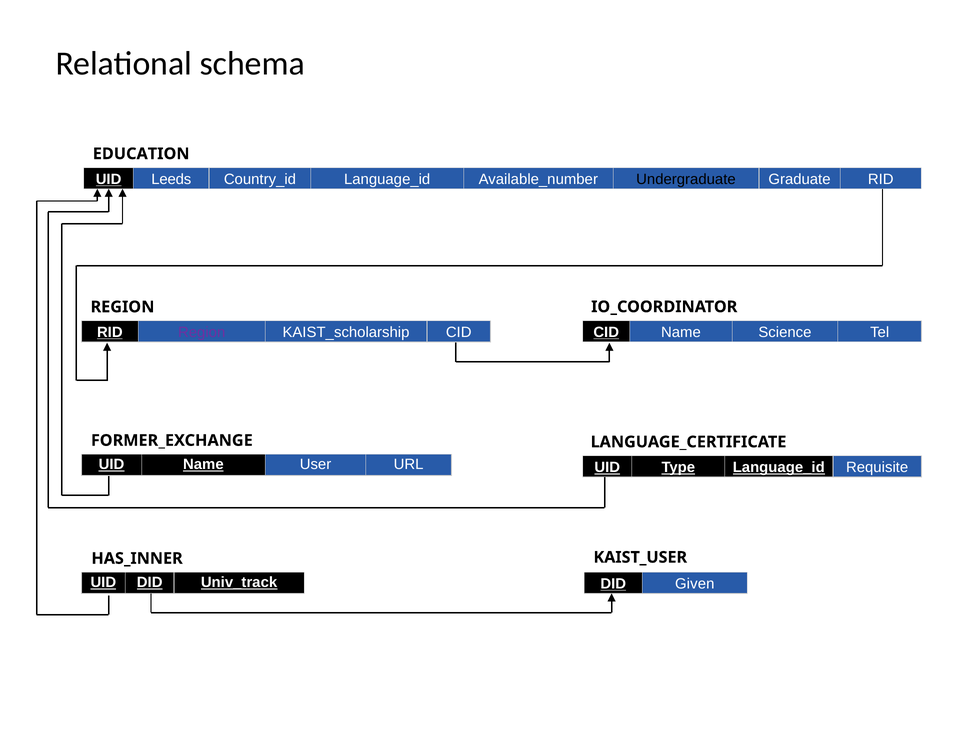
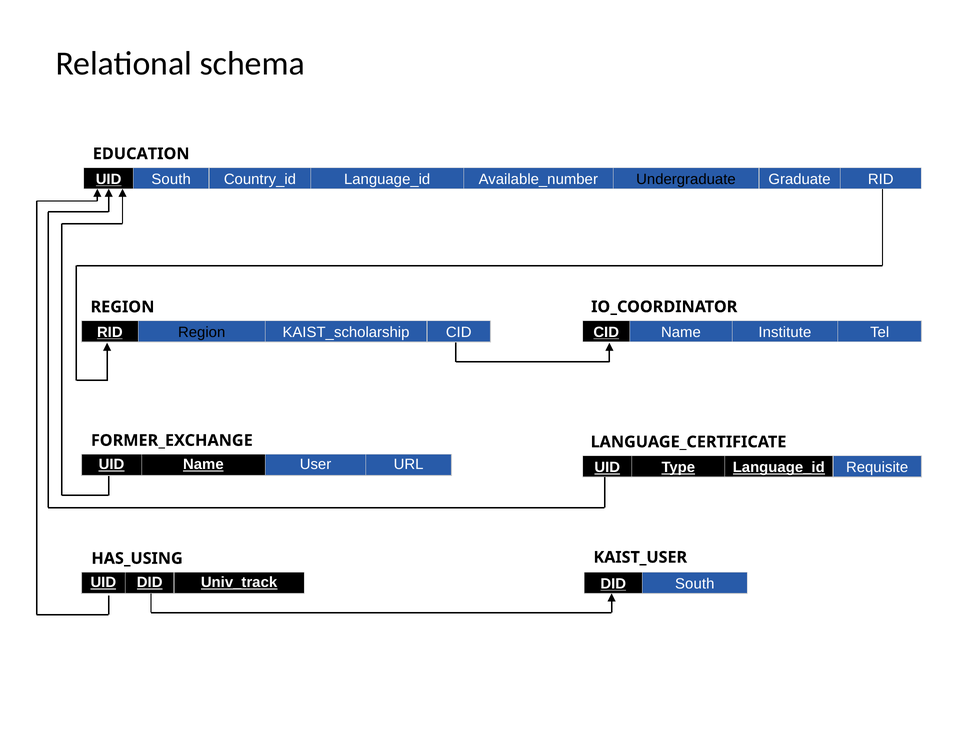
UID Leeds: Leeds -> South (171, 179)
Region colour: purple -> black (202, 332)
Science: Science -> Institute (785, 332)
HAS_INNER: HAS_INNER -> HAS_USING (137, 559)
DID Given: Given -> South (695, 584)
